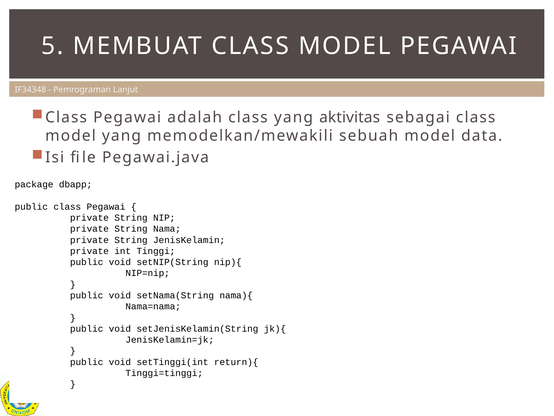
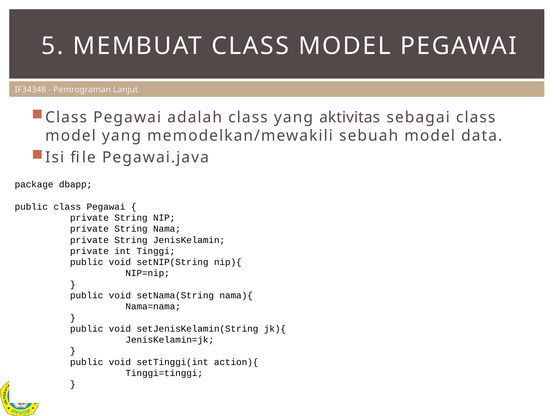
return){: return){ -> action){ (236, 362)
